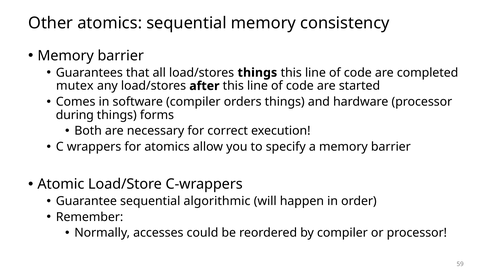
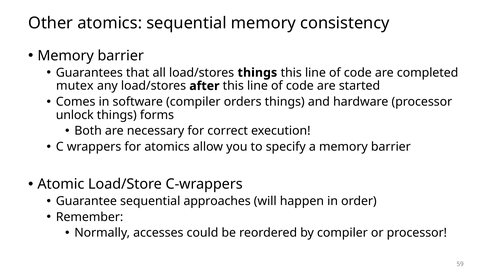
during: during -> unlock (75, 115)
algorithmic: algorithmic -> approaches (217, 201)
